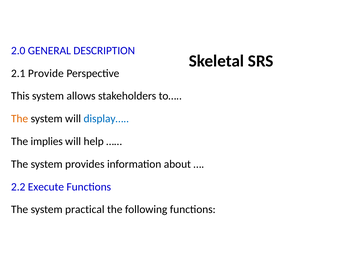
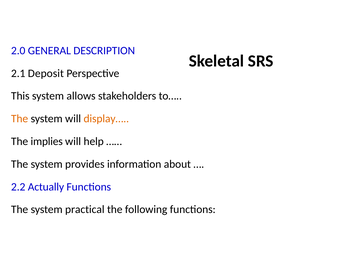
Provide: Provide -> Deposit (46, 73)
display… colour: blue -> orange (106, 119)
Execute: Execute -> Actually (46, 187)
